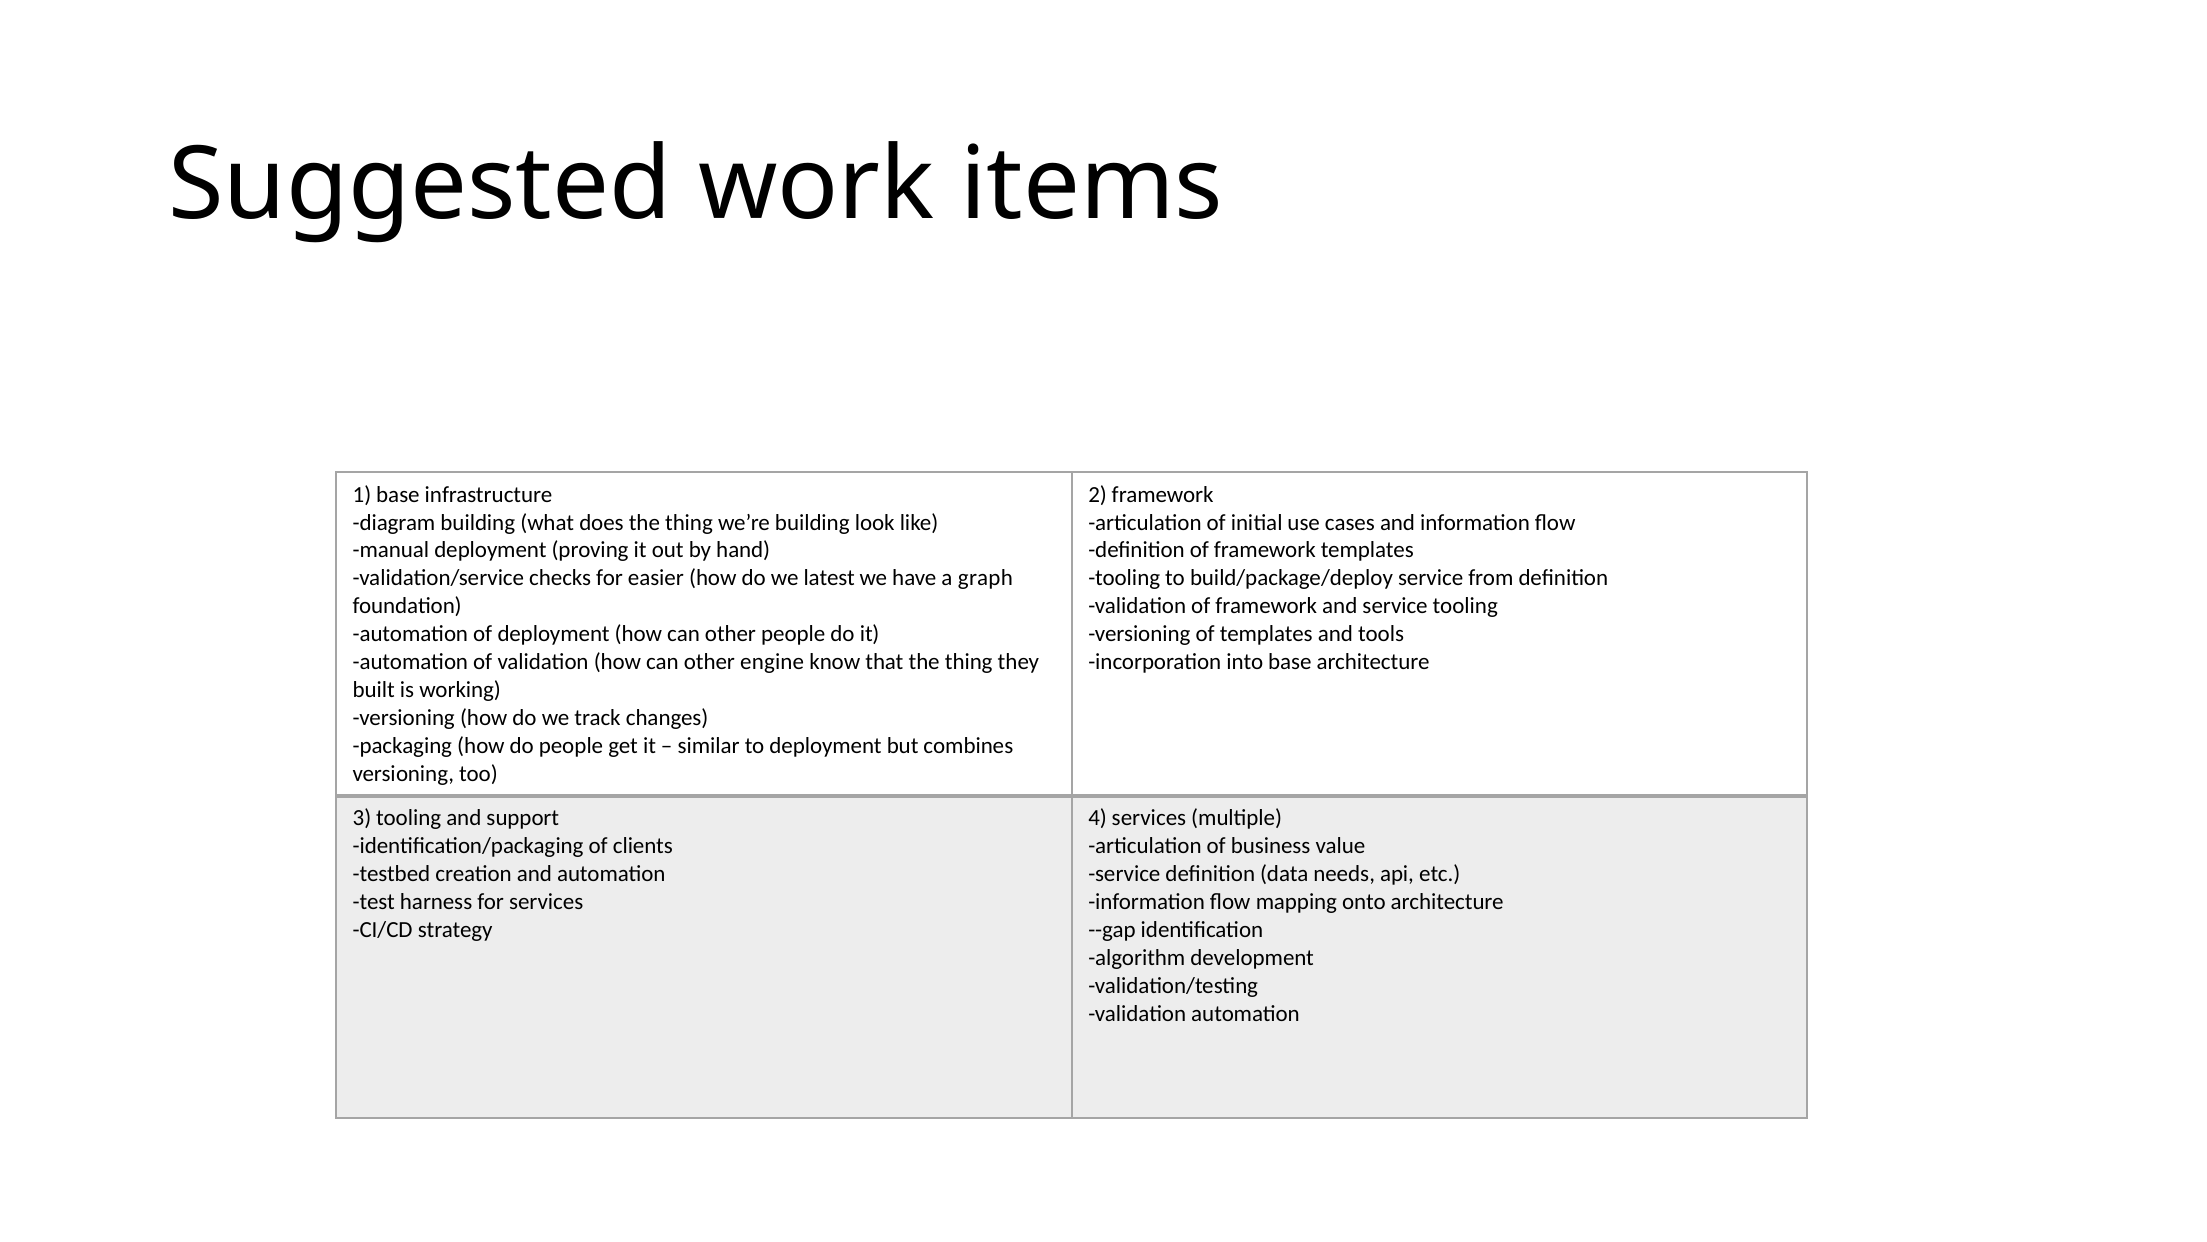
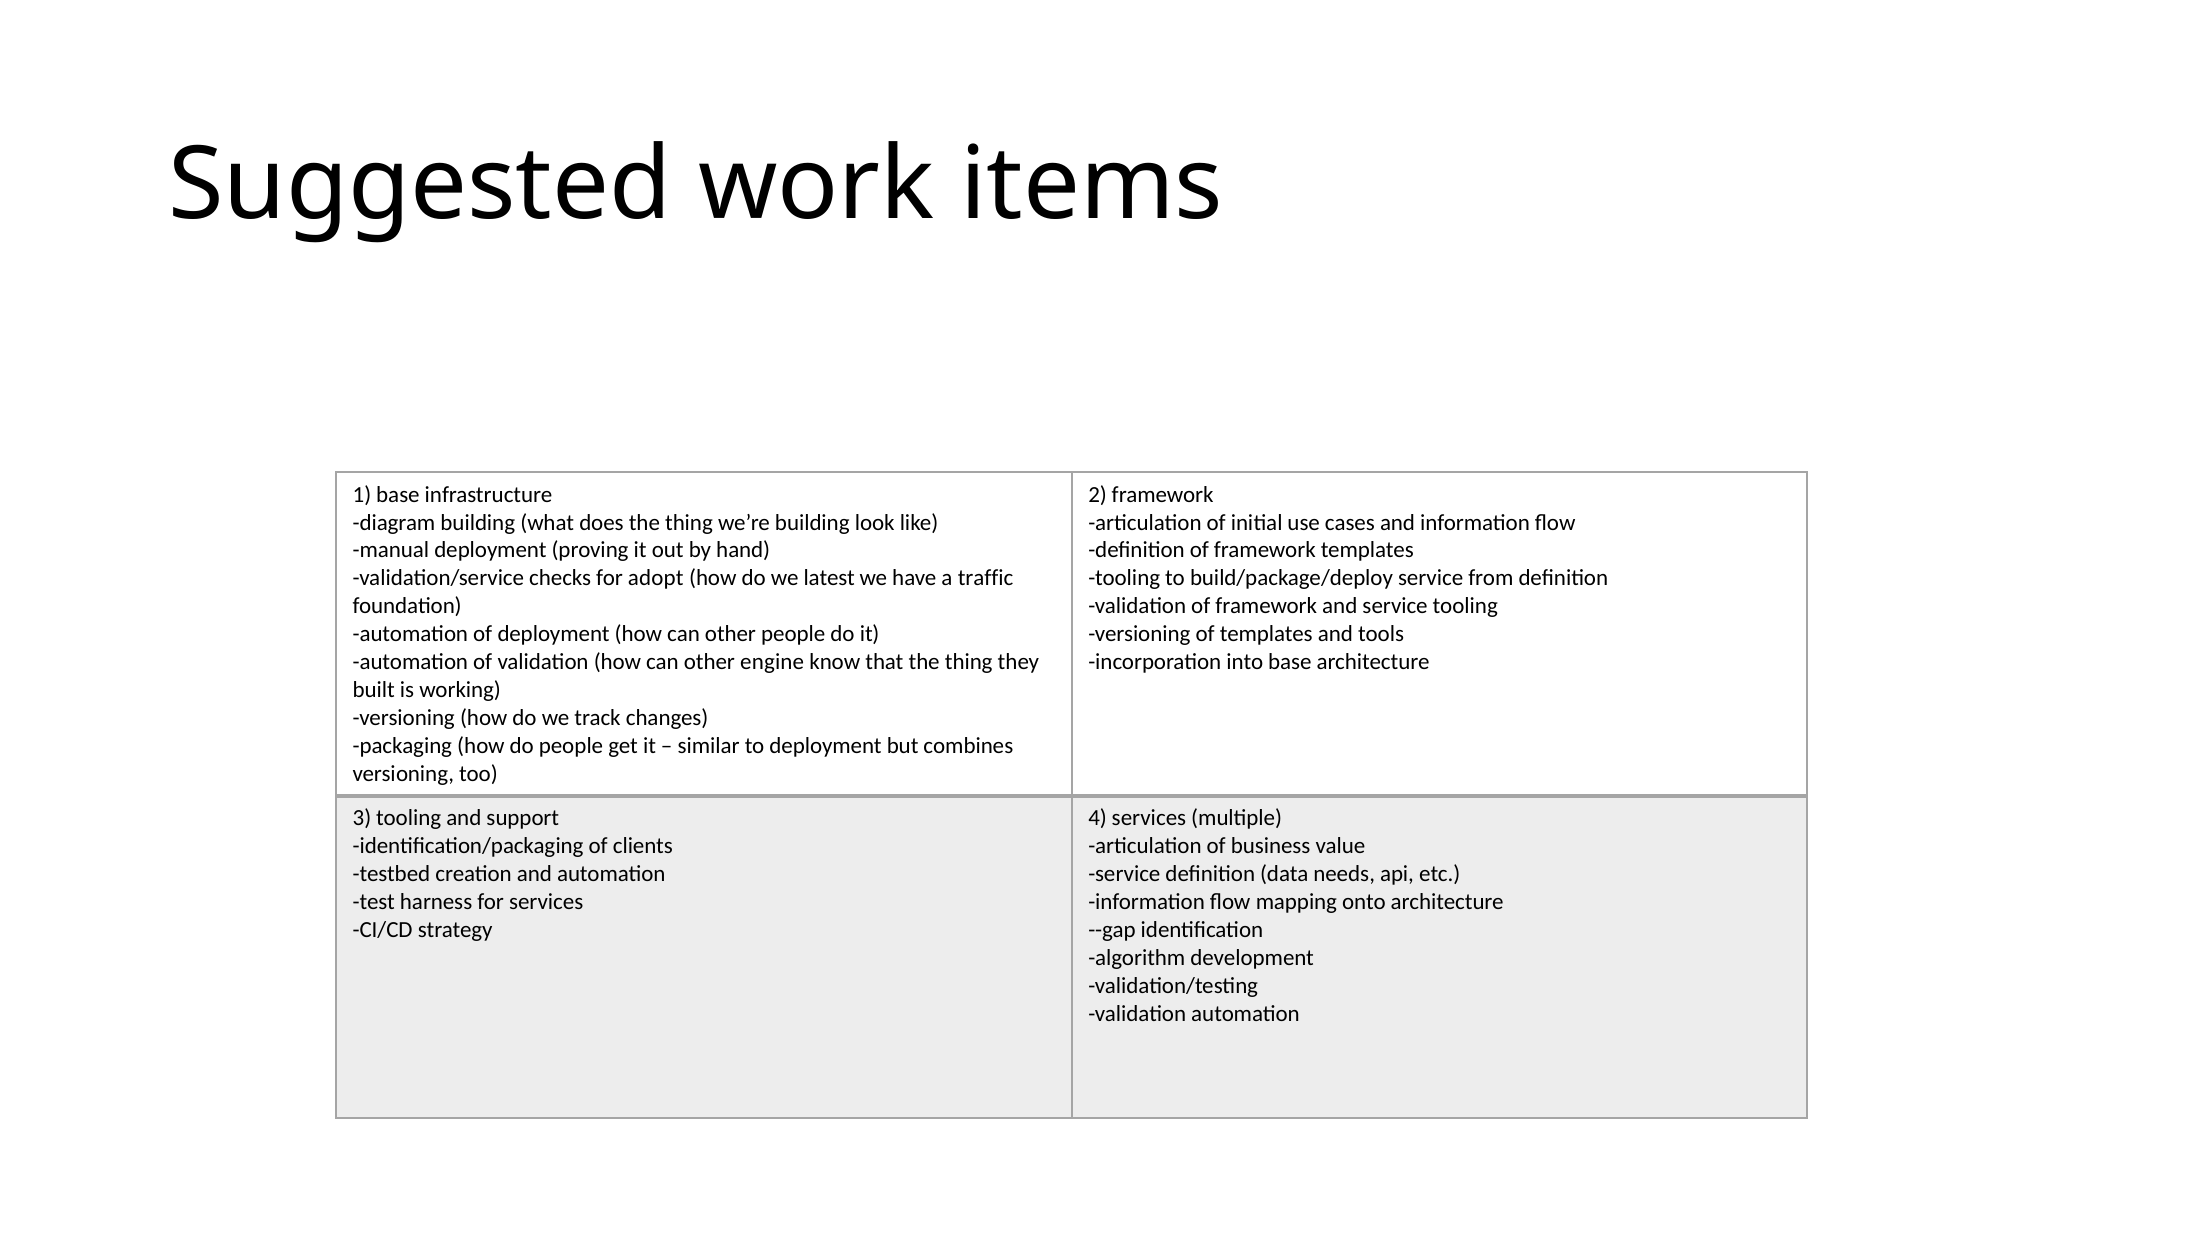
easier: easier -> adopt (656, 578)
graph: graph -> traffic (986, 578)
